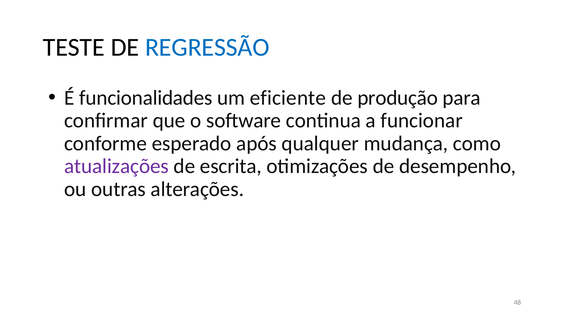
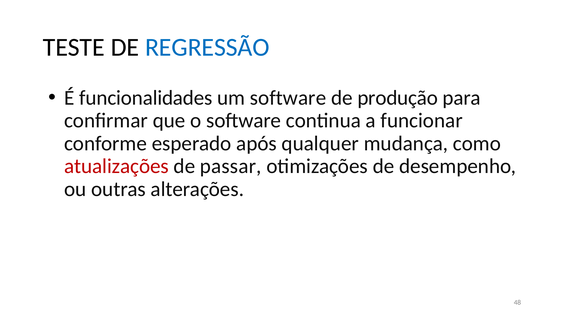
um eficiente: eficiente -> software (288, 98)
atualizações colour: purple -> red (117, 166)
escrita: escrita -> passar (231, 166)
